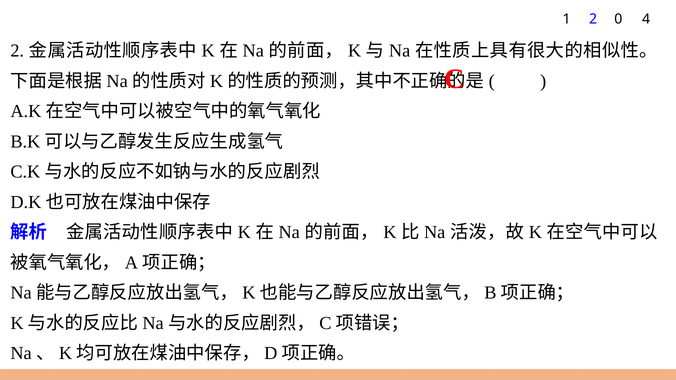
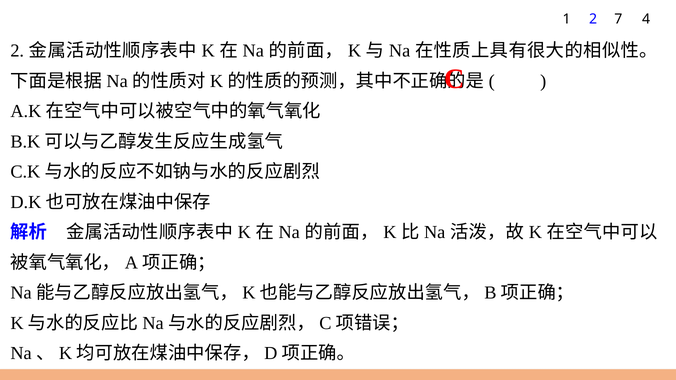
0: 0 -> 7 (618, 19)
